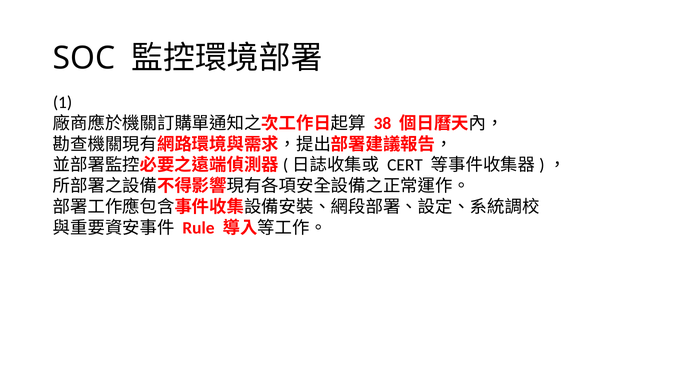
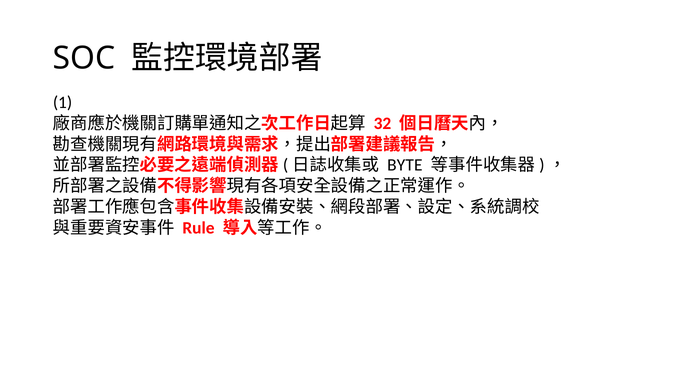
38: 38 -> 32 (382, 124)
CERT: CERT -> BYTE (405, 165)
